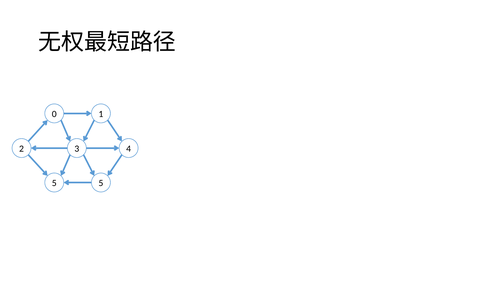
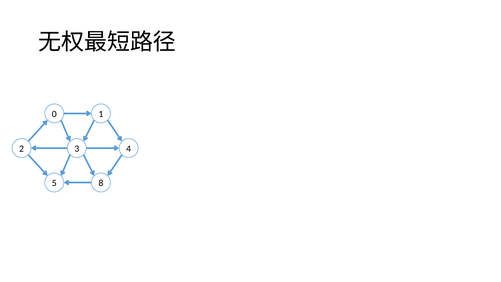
5 5: 5 -> 8 (101, 183)
